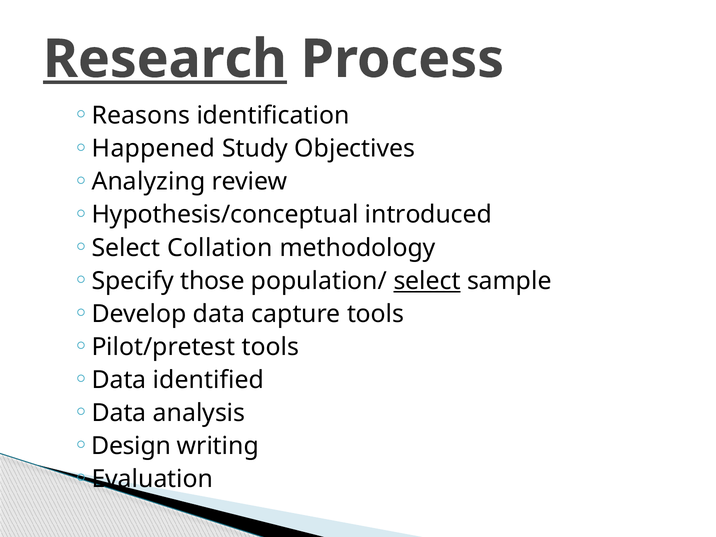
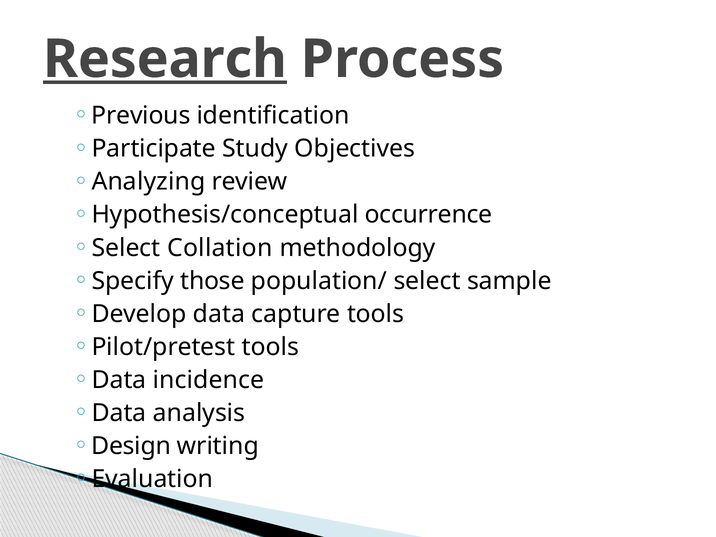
Reasons: Reasons -> Previous (141, 116)
Happened: Happened -> Participate (154, 149)
introduced: introduced -> occurrence (429, 215)
select underline: present -> none (427, 281)
identified: identified -> incidence (209, 380)
